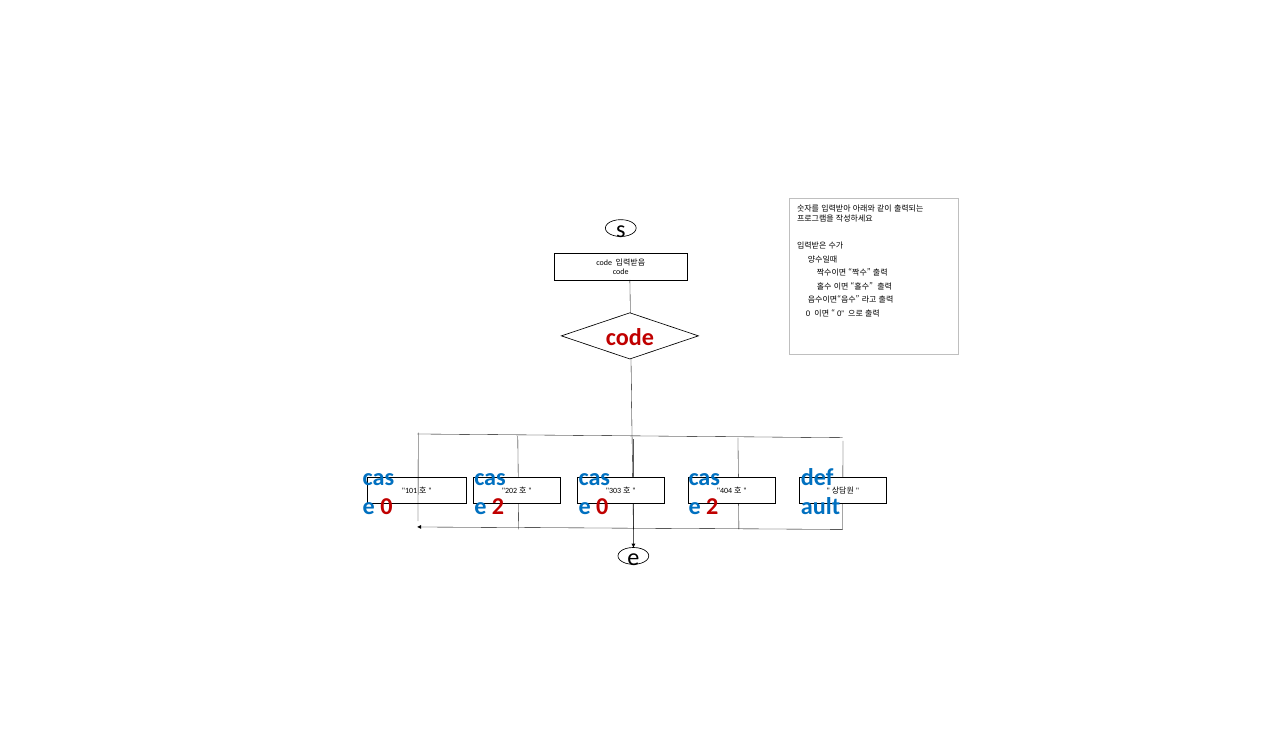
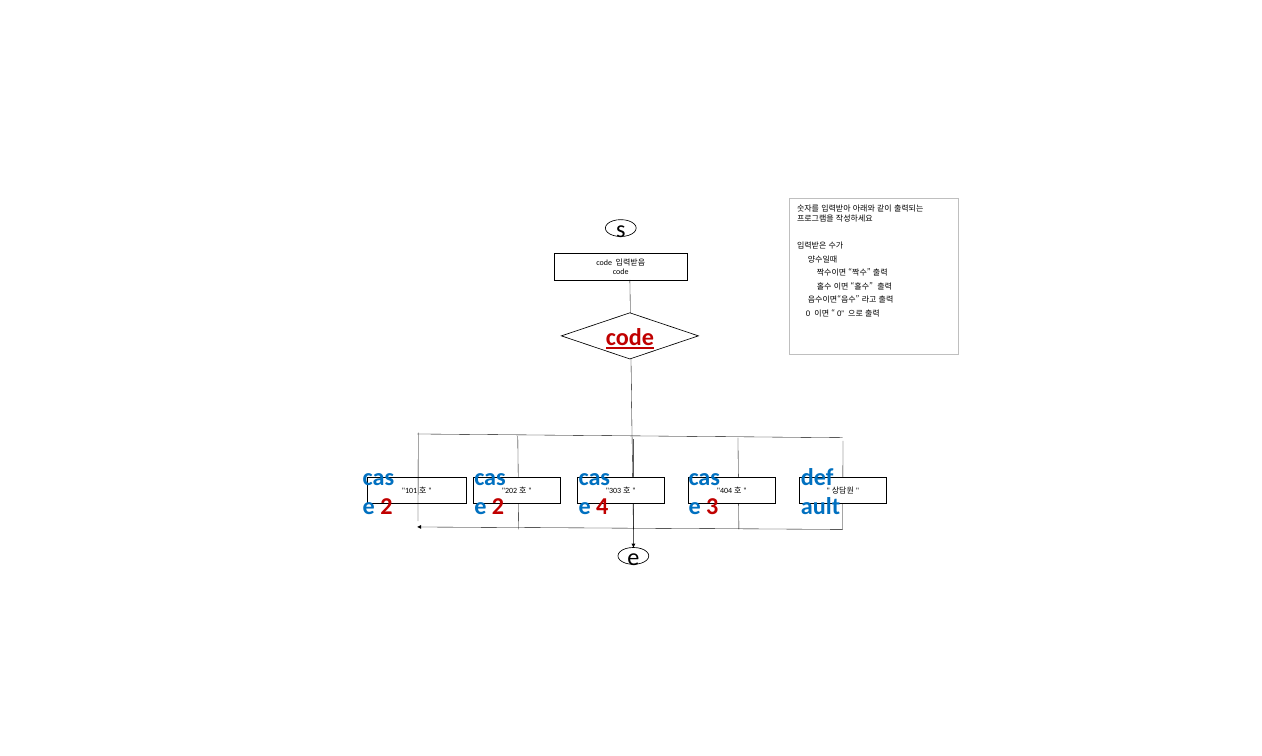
code underline: none -> present (630, 338)
0: 0 -> 2 (386, 506)
0: 0 -> 4 (602, 506)
2: 2 -> 3 (712, 506)
